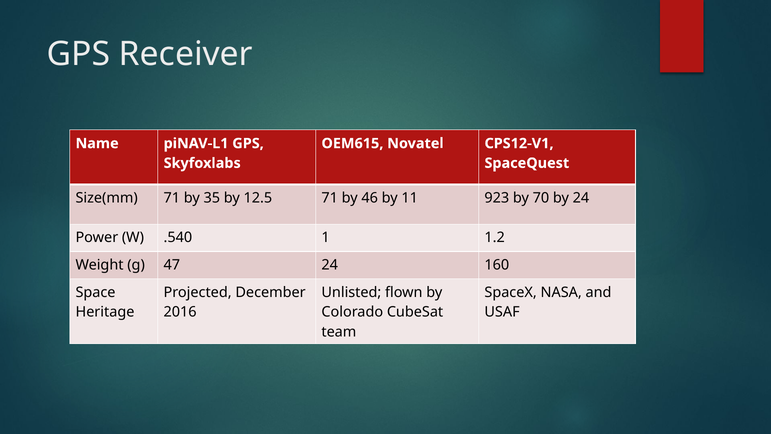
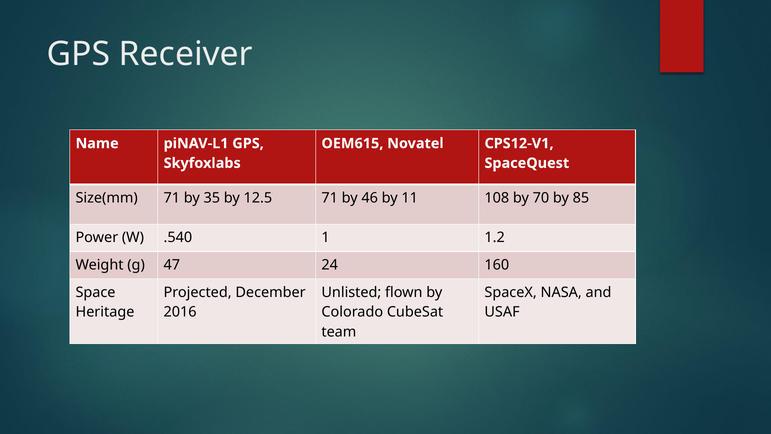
923: 923 -> 108 (497, 198)
by 24: 24 -> 85 (581, 198)
